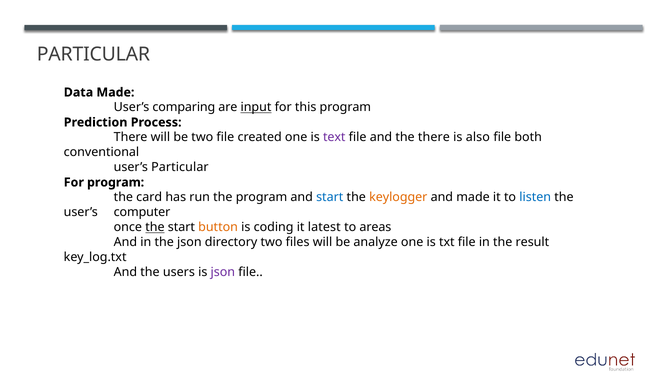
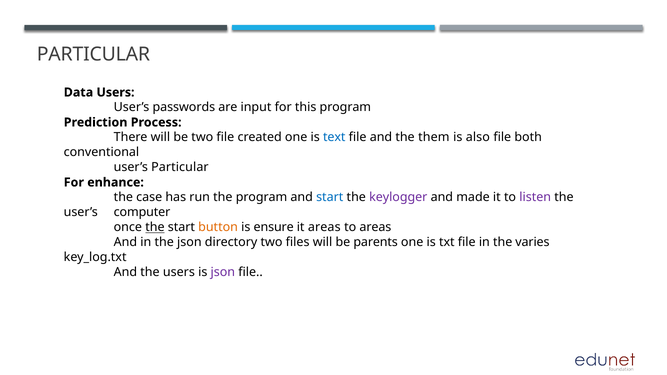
Data Made: Made -> Users (115, 92)
comparing: comparing -> passwords (184, 107)
input underline: present -> none (256, 107)
text colour: purple -> blue (334, 137)
the there: there -> them (434, 137)
For program: program -> enhance (116, 182)
card: card -> case (149, 197)
keylogger colour: orange -> purple (398, 197)
listen colour: blue -> purple (535, 197)
coding: coding -> ensure (274, 227)
it latest: latest -> areas (324, 227)
analyze: analyze -> parents (376, 242)
result: result -> varies (532, 242)
